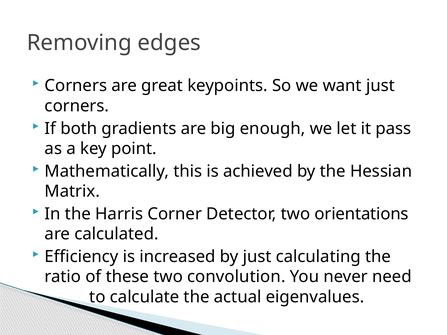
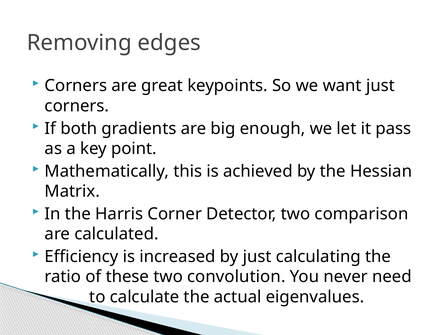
orientations: orientations -> comparison (362, 214)
